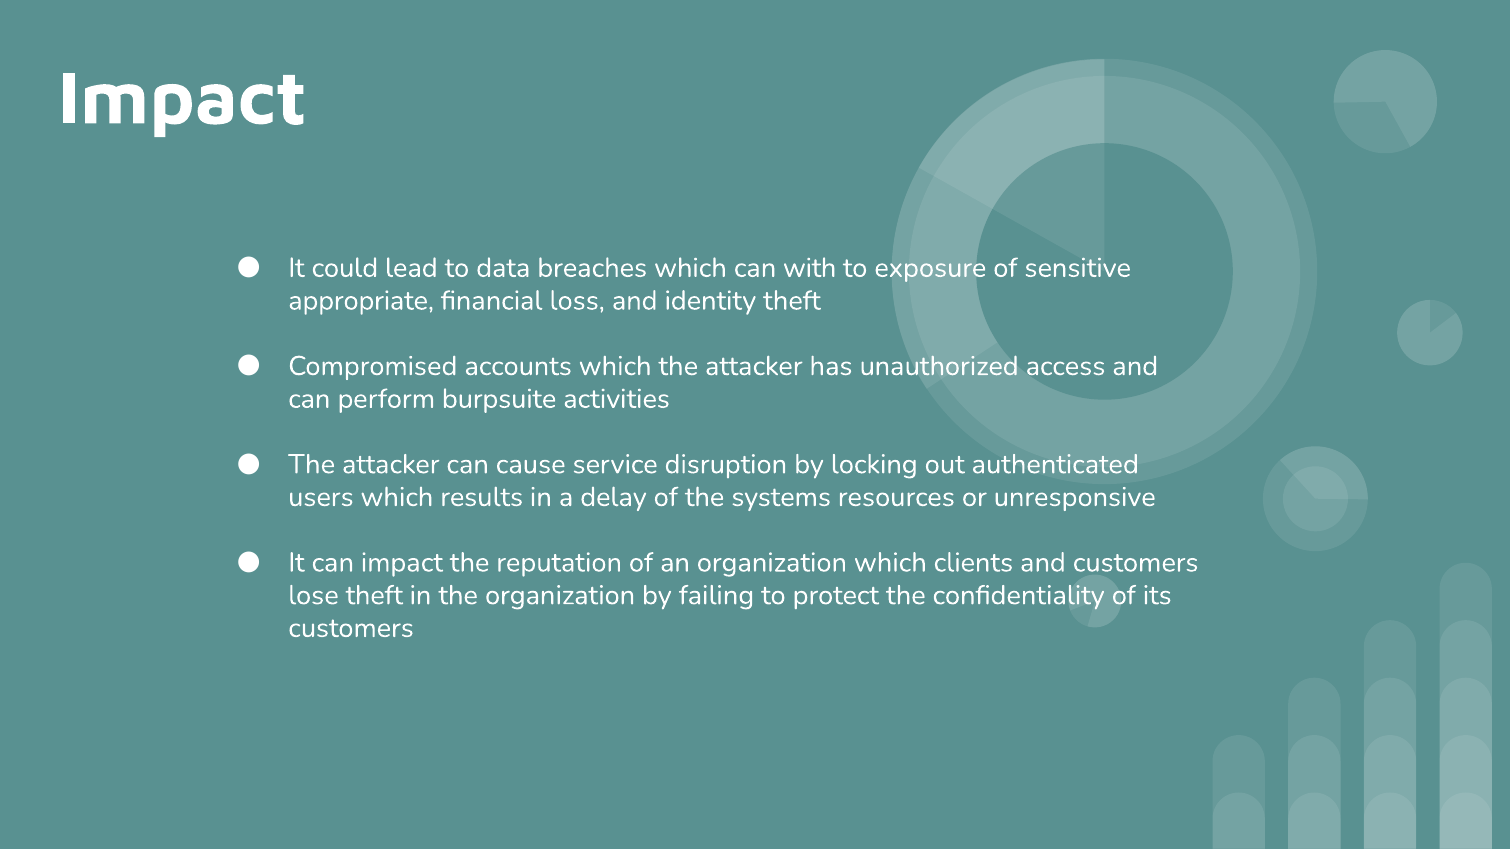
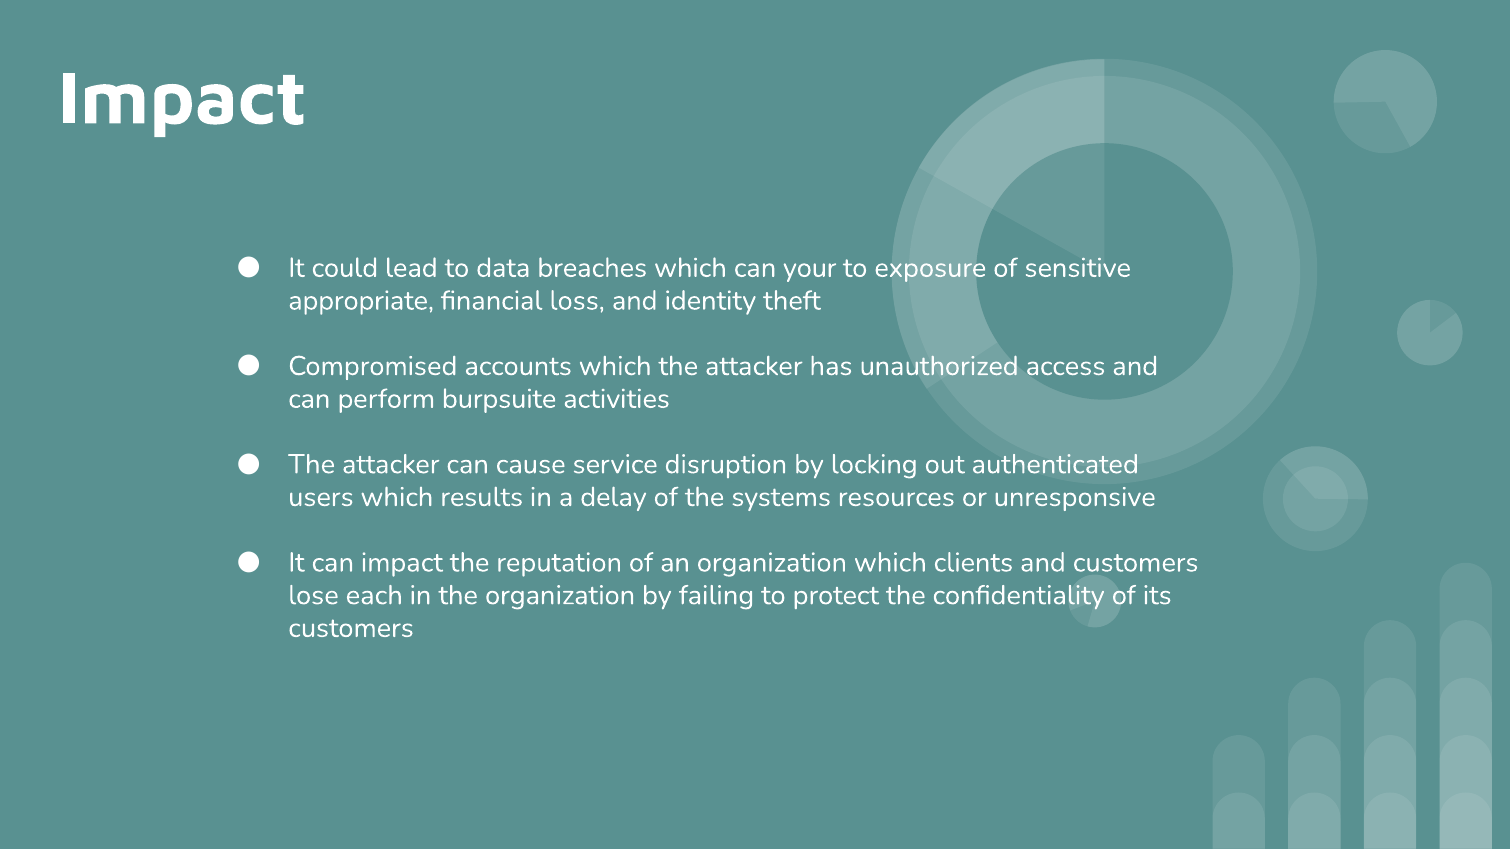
with: with -> your (810, 268)
lose theft: theft -> each (374, 596)
